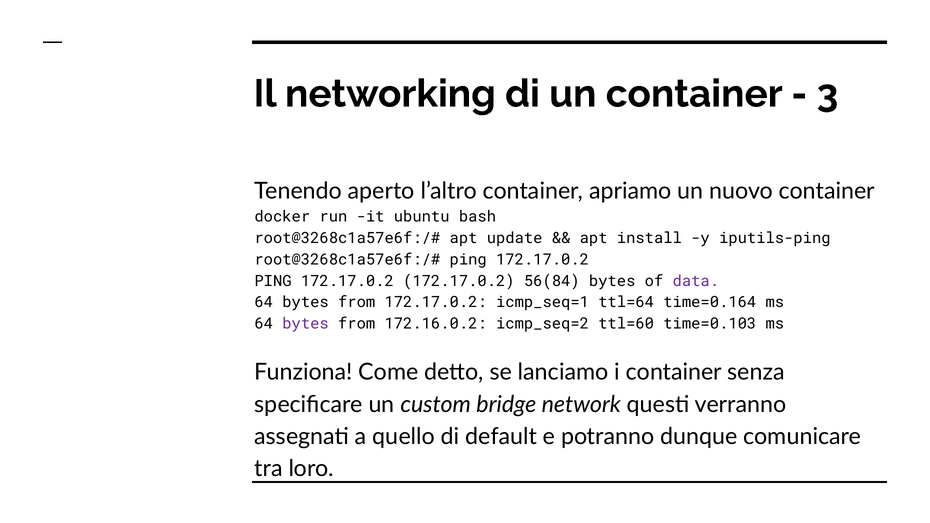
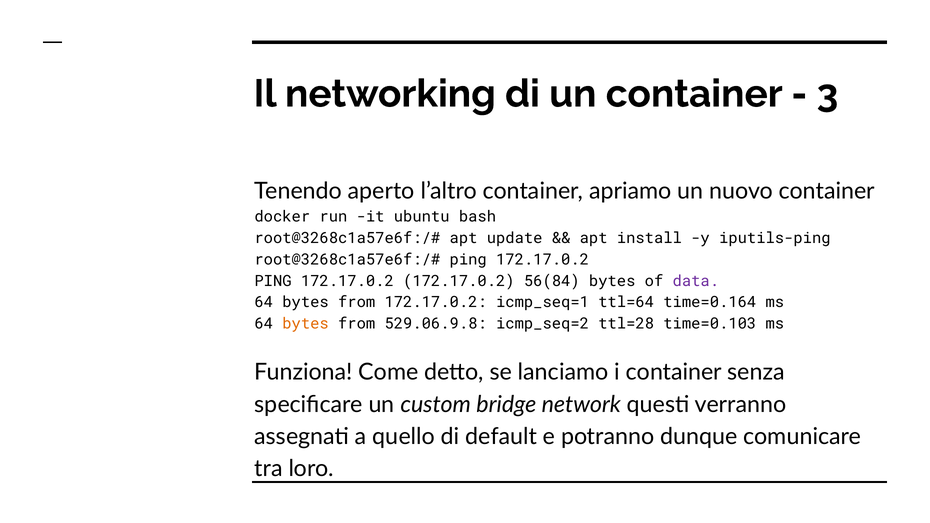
bytes colour: purple -> orange (306, 324)
172.16.0.2: 172.16.0.2 -> 529.06.9.8 (436, 324)
ttl=60: ttl=60 -> ttl=28 (626, 324)
